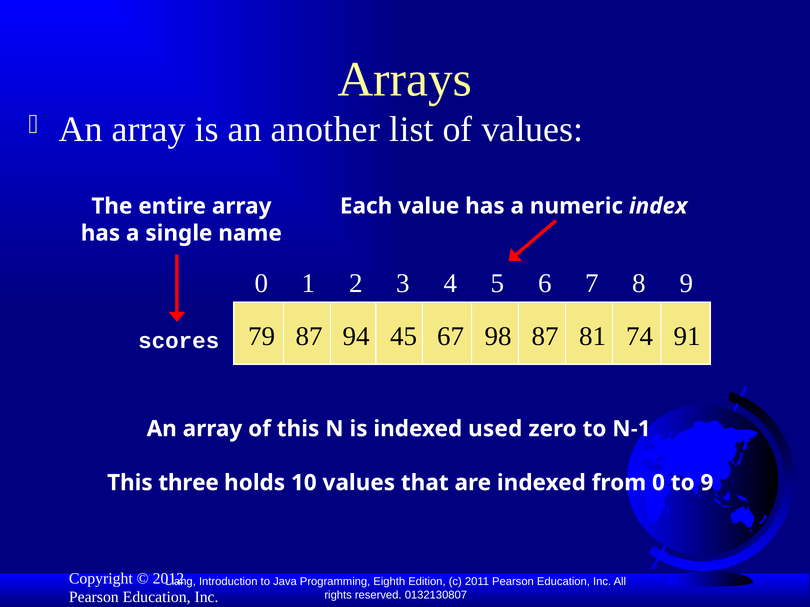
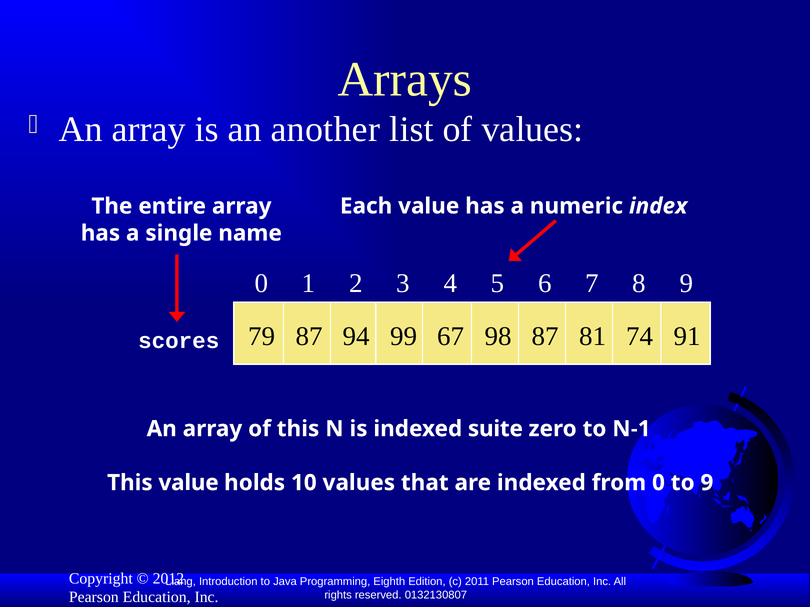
45: 45 -> 99 (404, 336)
used: used -> suite (495, 429)
This three: three -> value (189, 483)
